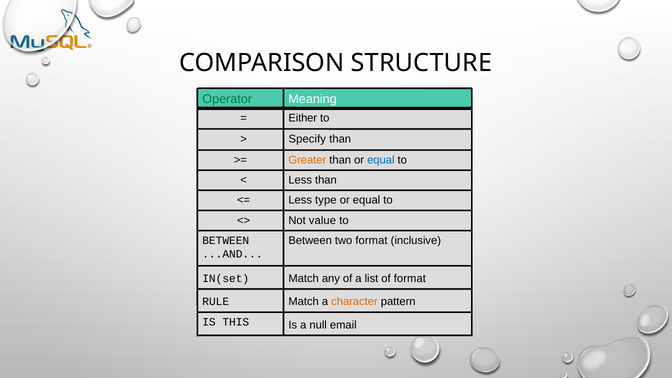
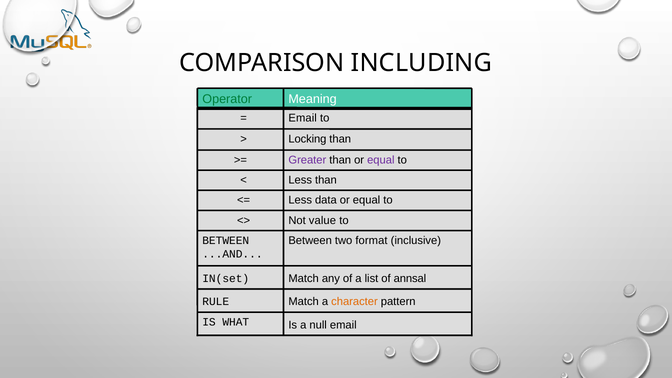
STRUCTURE: STRUCTURE -> INCLUDING (421, 63)
Either: Either -> Email (303, 118)
Specify: Specify -> Locking (307, 139)
Greater colour: orange -> purple (307, 160)
equal colour: blue -> purple (381, 160)
type: type -> data (326, 200)
of format: format -> annsal (410, 278)
THIS: THIS -> WHAT (236, 322)
